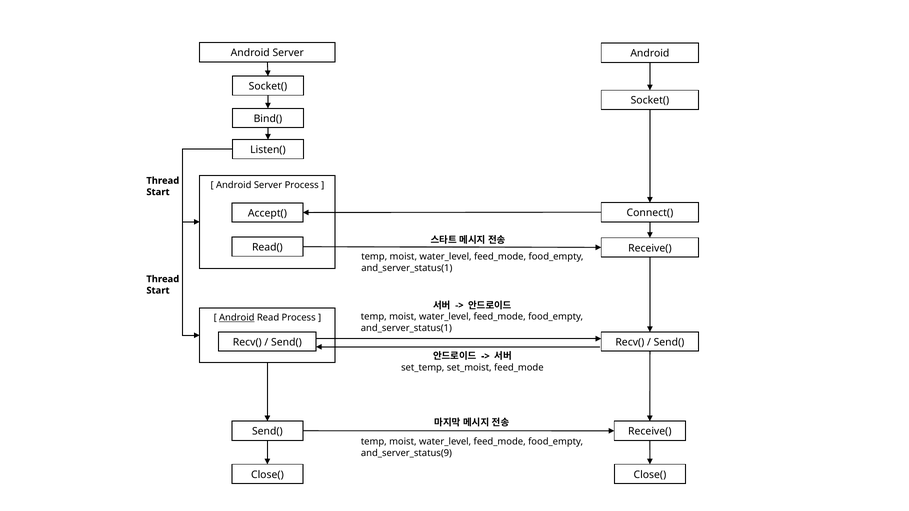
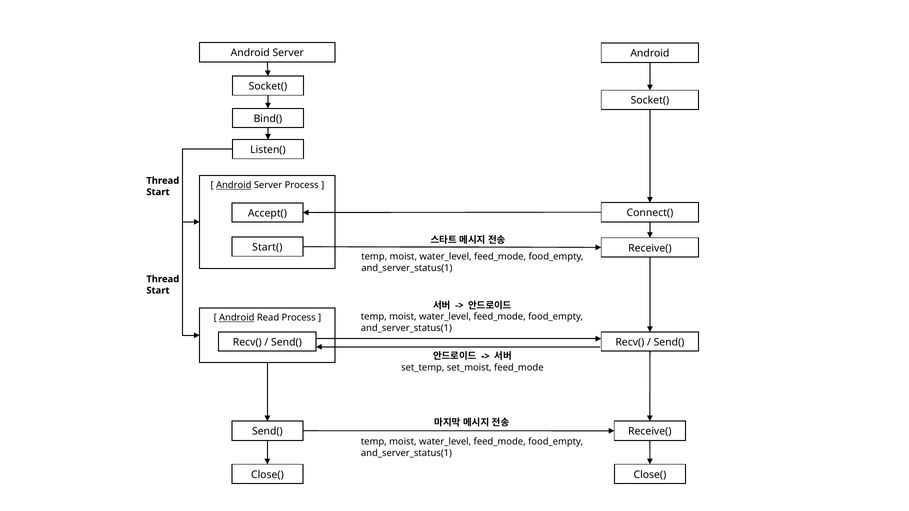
Android underline: none -> present (234, 185)
Read(: Read( -> Start( (267, 248)
and_server_status(9: and_server_status(9 -> and_server_status(1 (406, 453)
